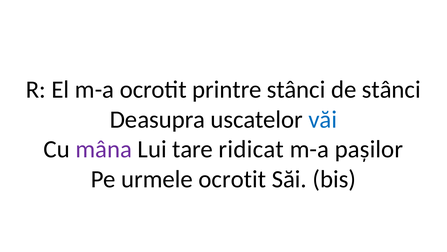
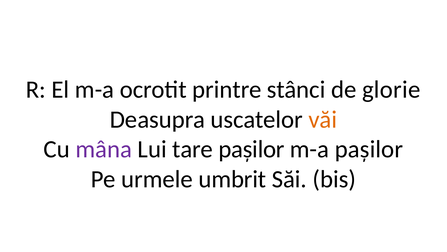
de stânci: stânci -> glorie (391, 89)
văi colour: blue -> orange (323, 119)
tare ridicat: ridicat -> pașilor (252, 149)
urmele ocrotit: ocrotit -> umbrit (232, 179)
